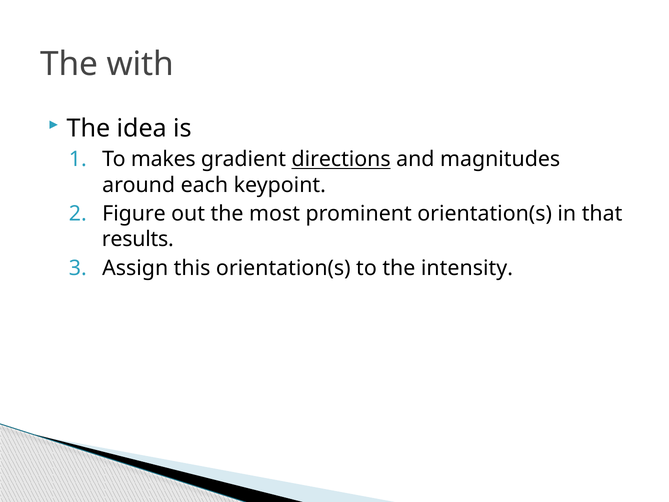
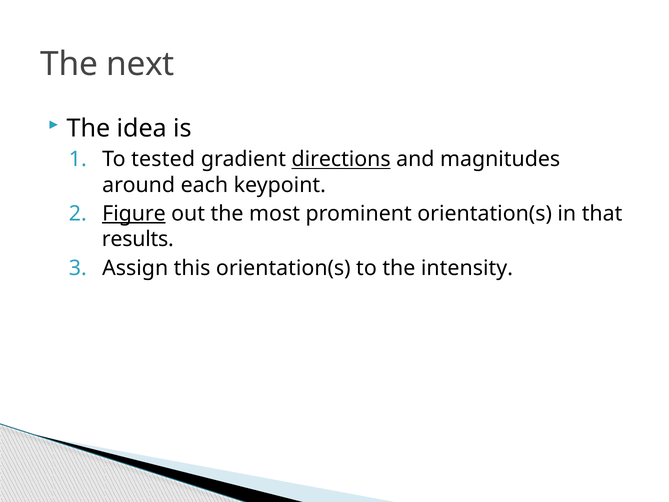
with: with -> next (140, 64)
makes: makes -> tested (163, 159)
Figure underline: none -> present (134, 214)
